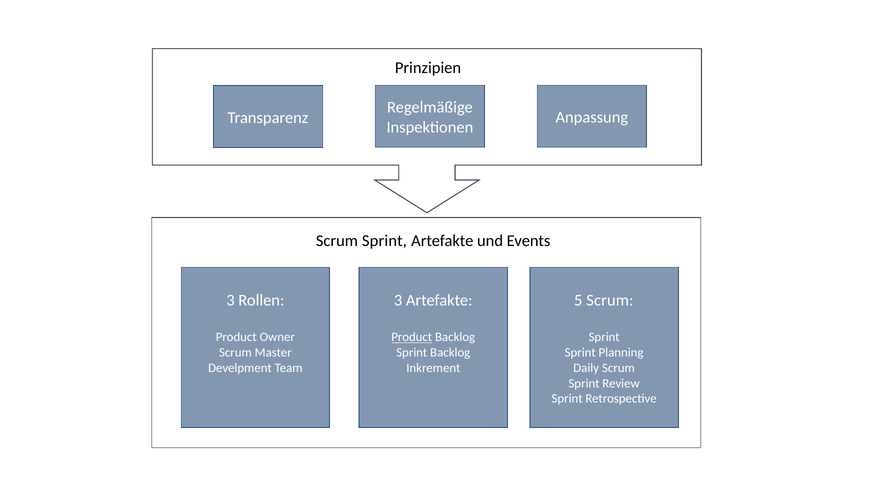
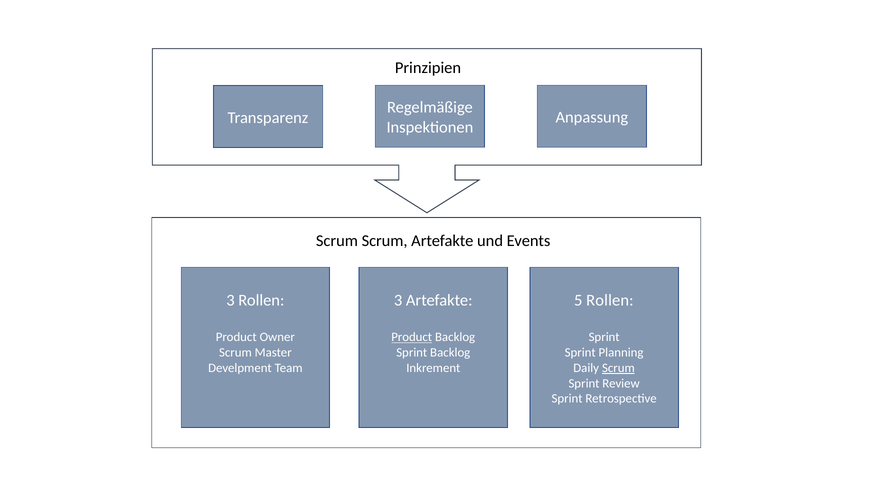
Sprint: Sprint -> Scrum (385, 241)
5 Scrum: Scrum -> Rollen (610, 300)
Scrum underline: none -> present (618, 368)
